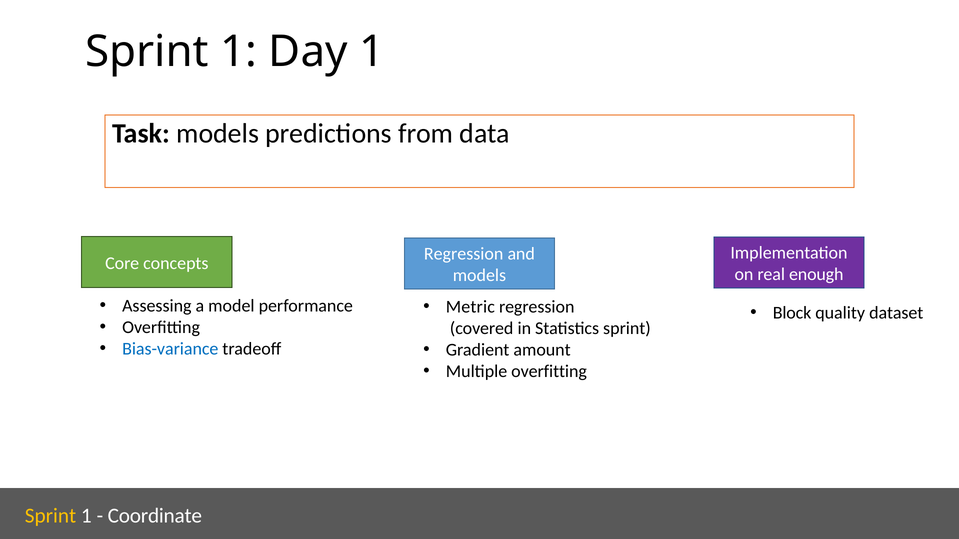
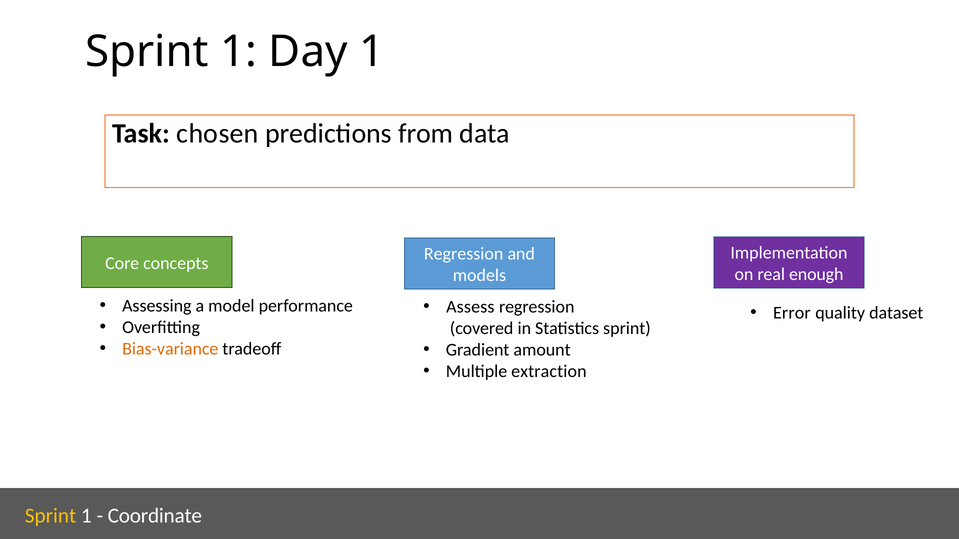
Task models: models -> chosen (218, 133)
Metric: Metric -> Assess (470, 307)
Block: Block -> Error (792, 313)
Bias-variance colour: blue -> orange (170, 349)
Multiple overfitting: overfitting -> extraction (549, 372)
